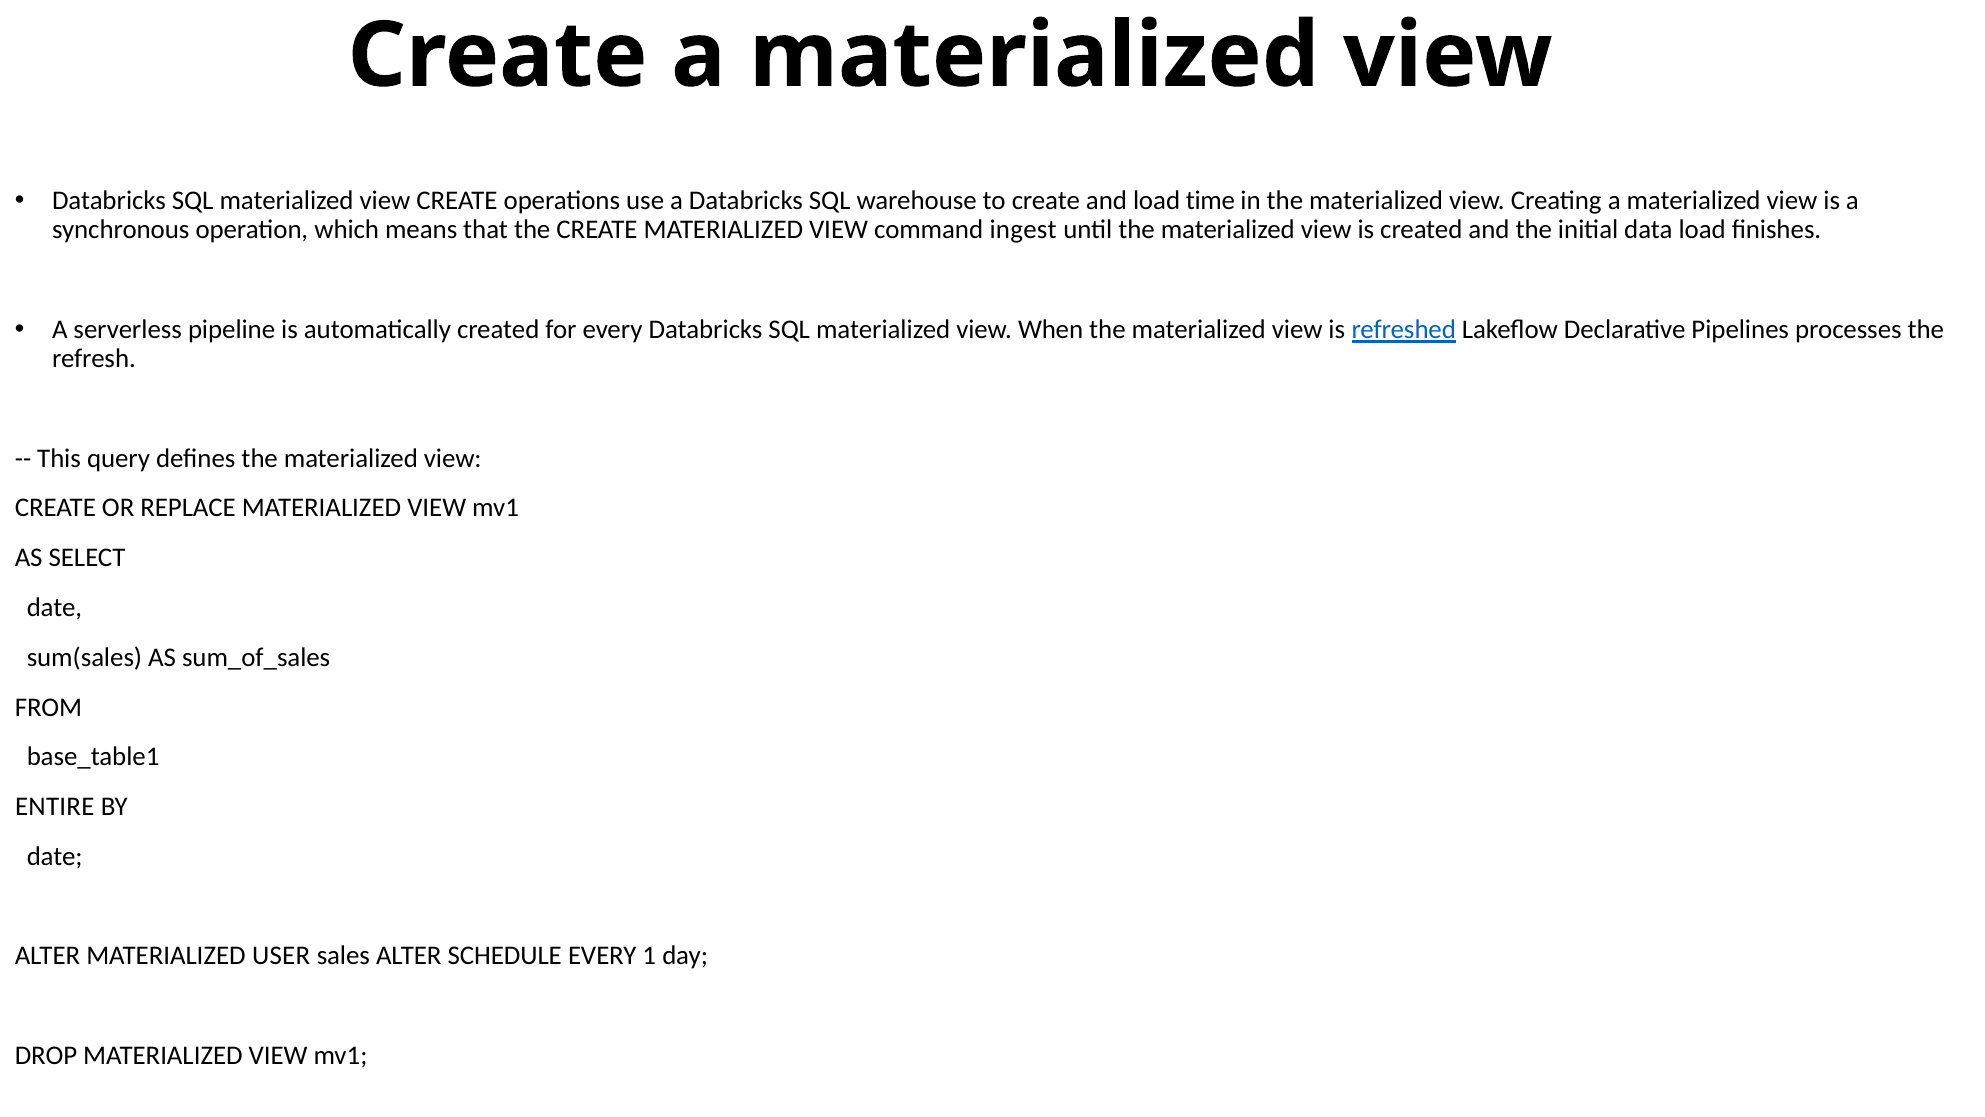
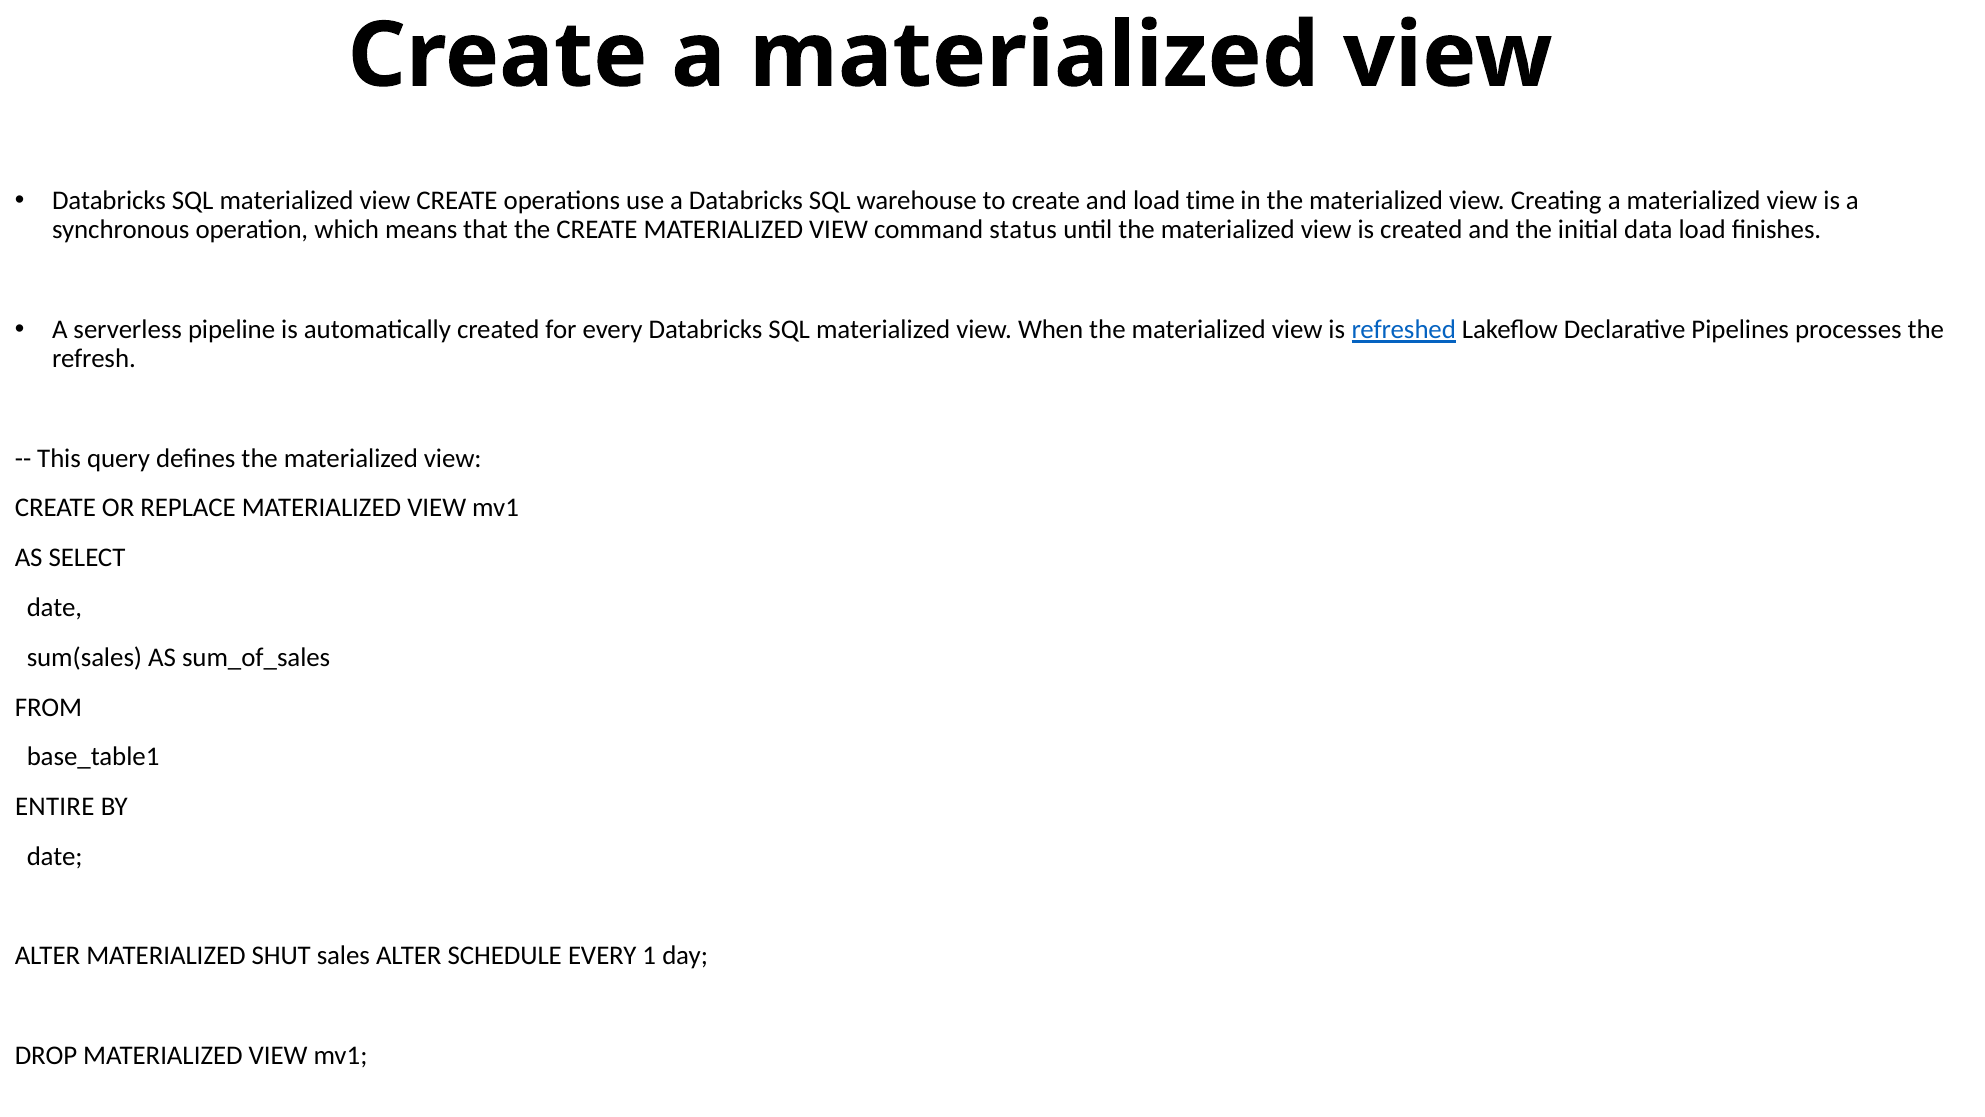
ingest: ingest -> status (1023, 230)
USER: USER -> SHUT (281, 956)
